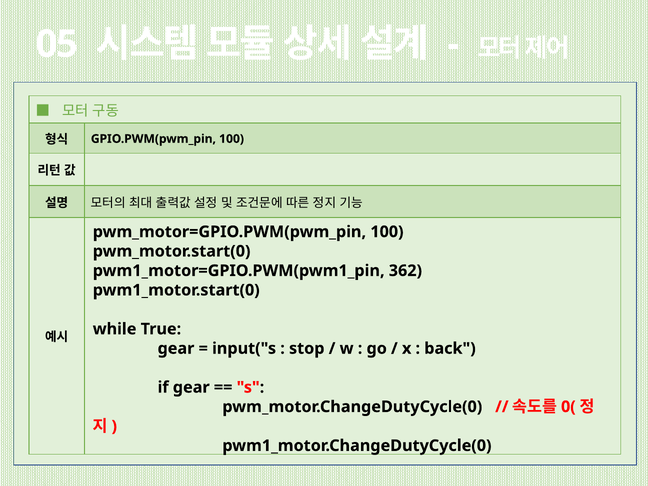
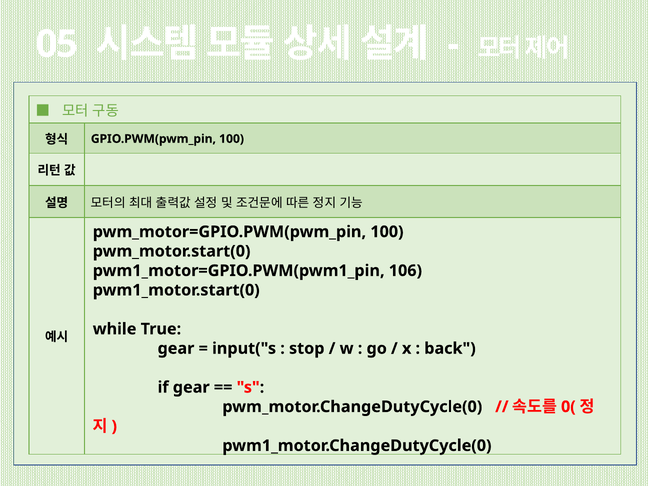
362: 362 -> 106 (405, 271)
